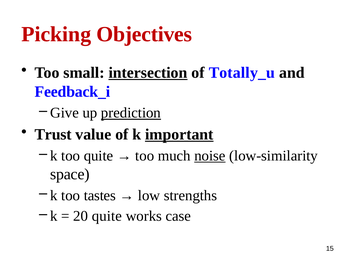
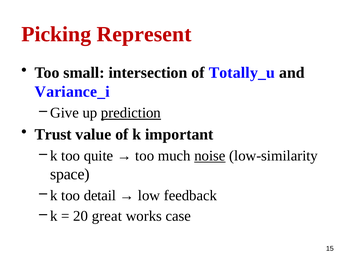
Objectives: Objectives -> Represent (144, 34)
intersection underline: present -> none (148, 73)
Feedback_i: Feedback_i -> Variance_i (72, 92)
important underline: present -> none (179, 135)
tastes: tastes -> detail (100, 196)
strengths: strengths -> feedback (190, 196)
20 quite: quite -> great (107, 216)
